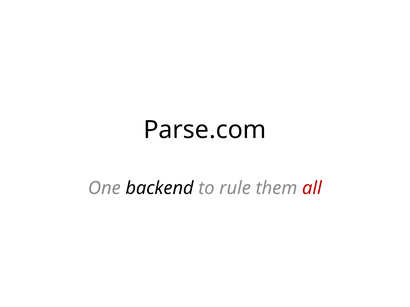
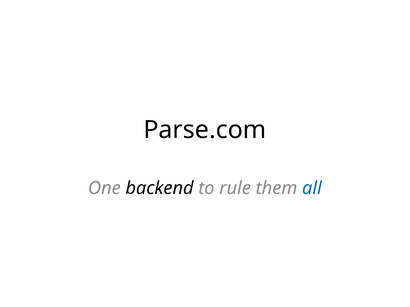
all colour: red -> blue (312, 189)
